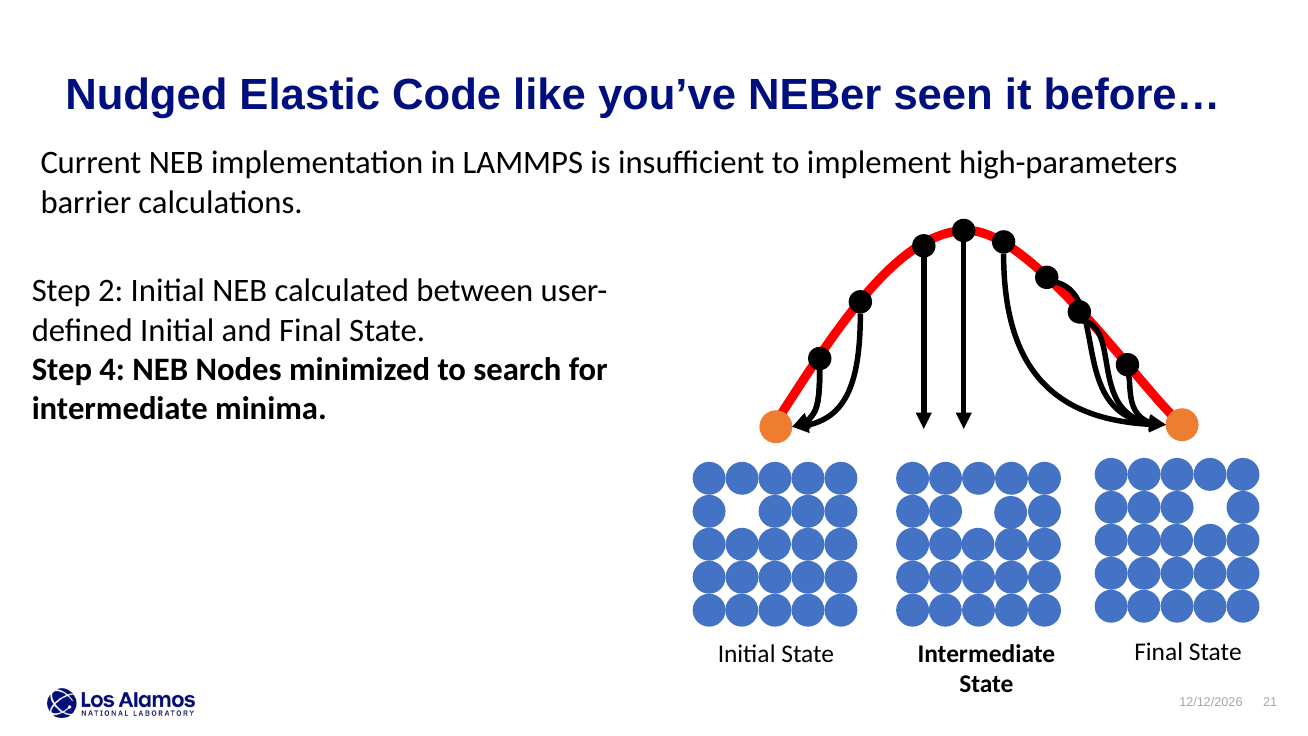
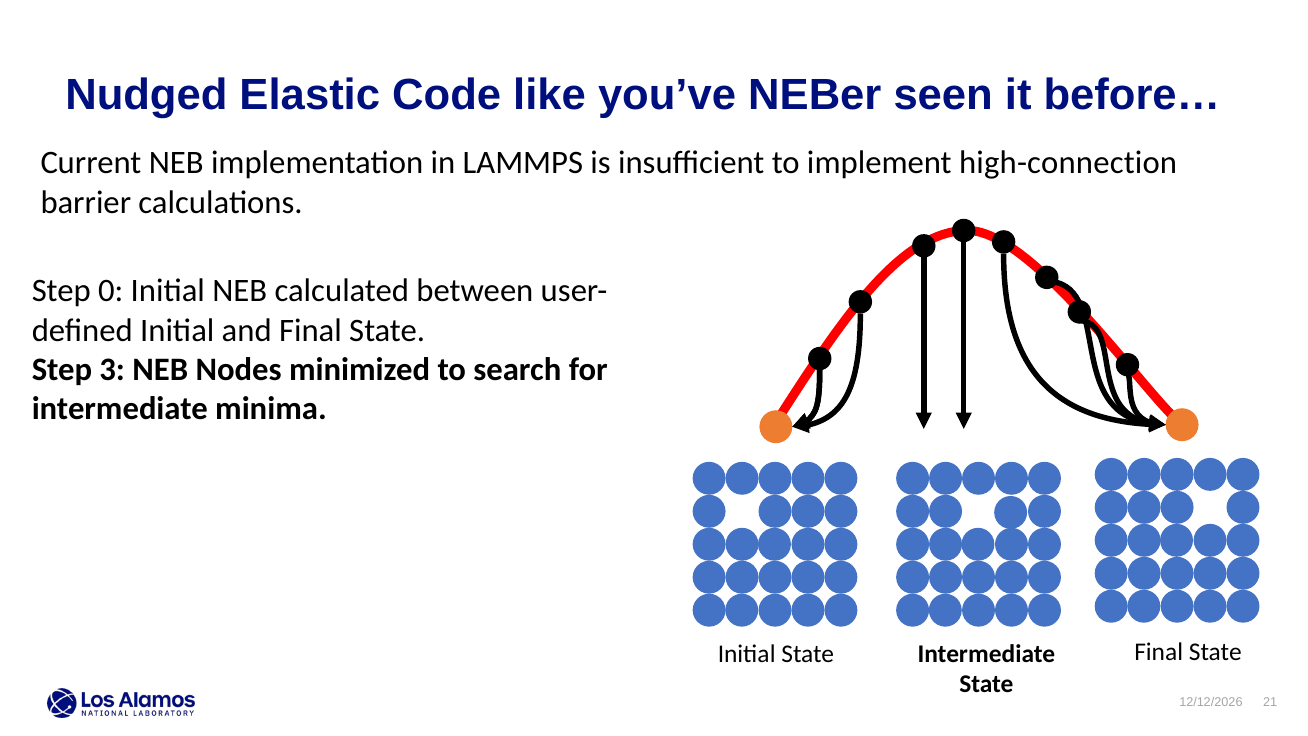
high-parameters: high-parameters -> high-connection (1068, 163)
2: 2 -> 0 (111, 291)
4: 4 -> 3 (112, 369)
